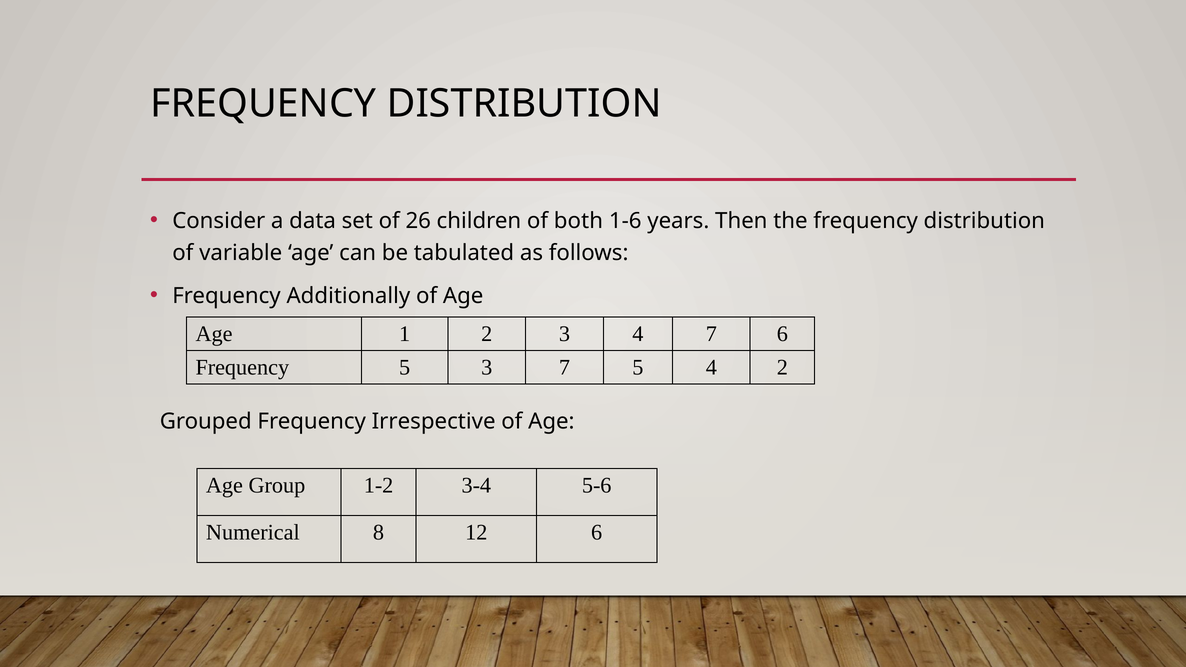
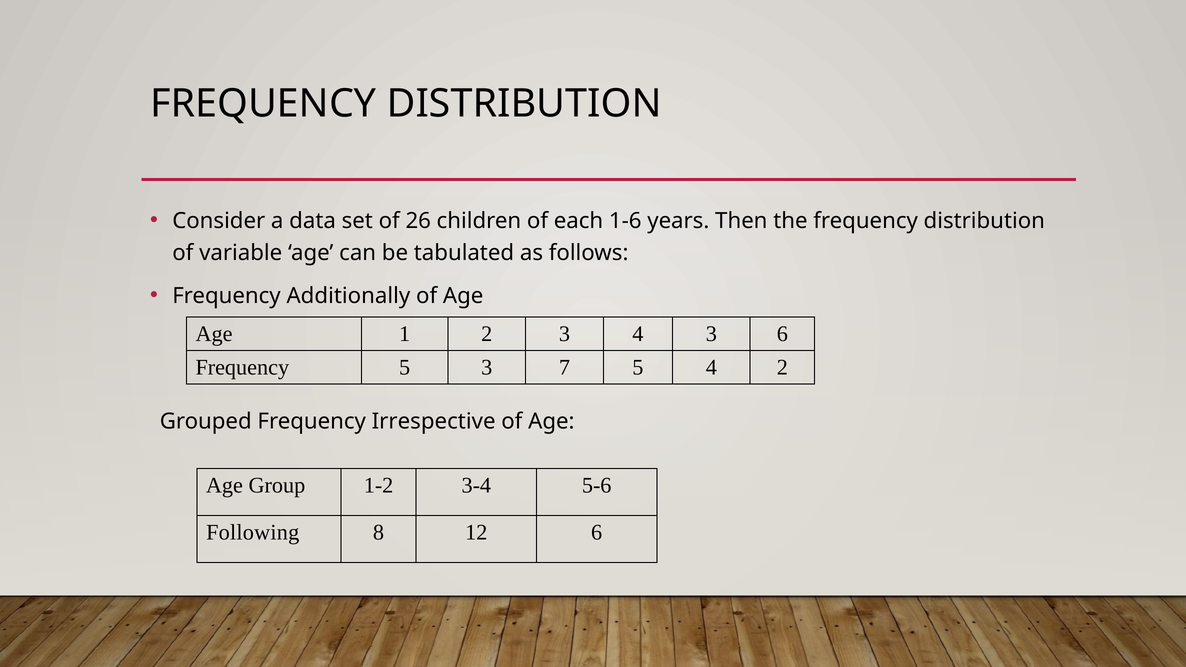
both: both -> each (578, 221)
4 7: 7 -> 3 (711, 334)
Numerical: Numerical -> Following (253, 533)
